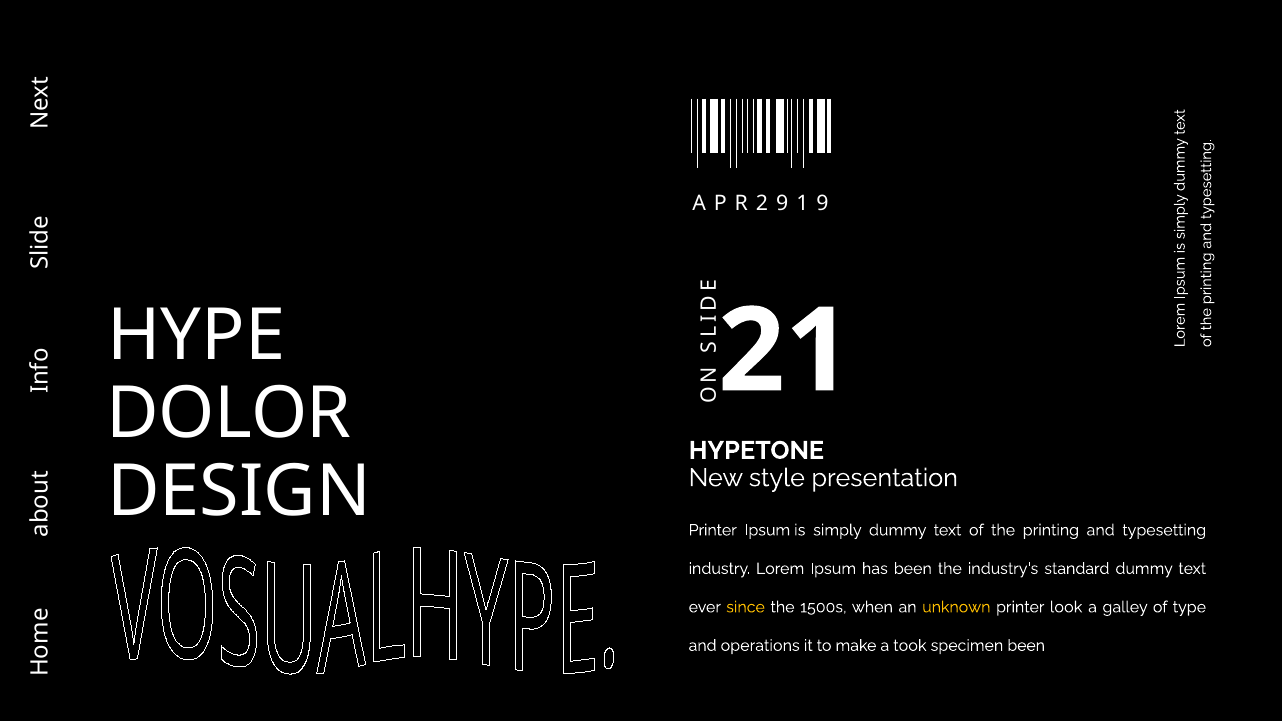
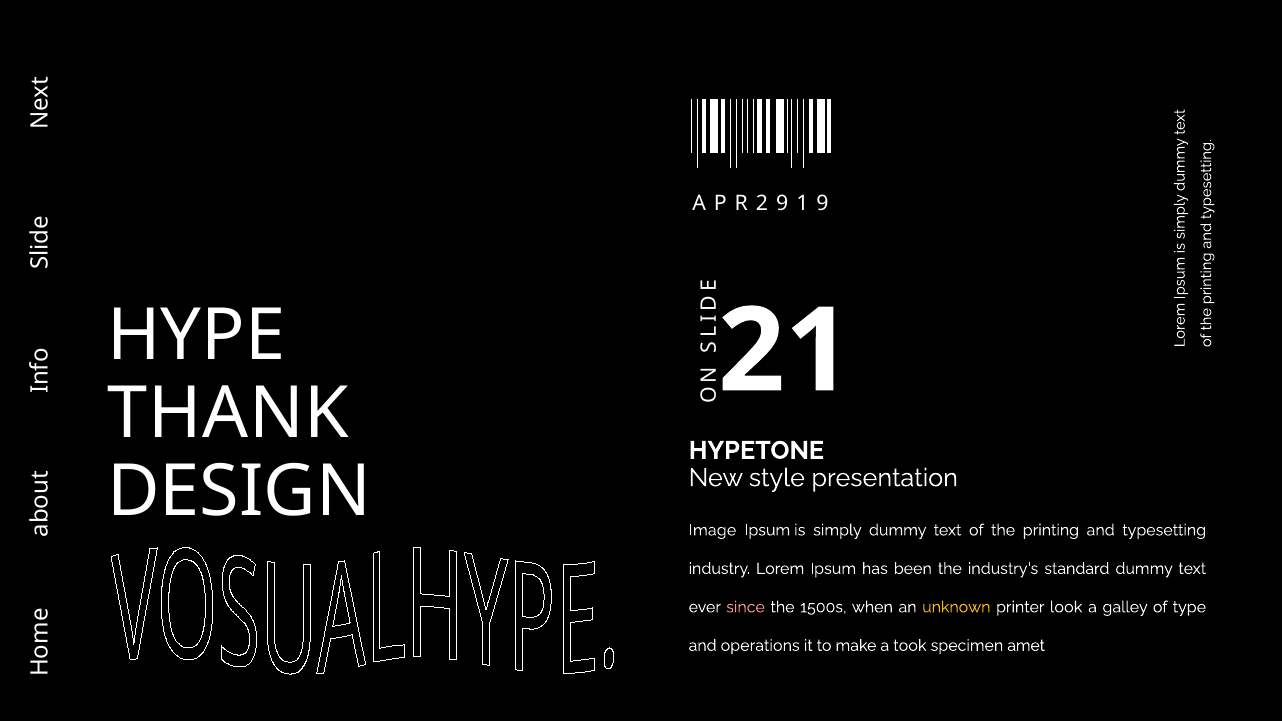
DOLOR: DOLOR -> THANK (228, 414)
Printer: Printer -> Image (713, 530)
since colour: yellow -> pink (746, 607)
specimen been: been -> amet (1026, 646)
